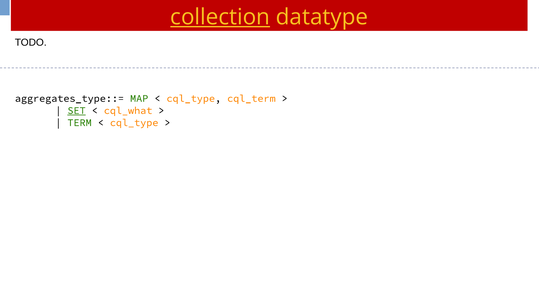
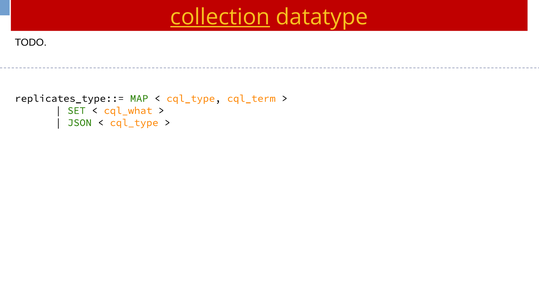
aggregates_type::=: aggregates_type::= -> replicates_type::= (69, 98)
SET underline: present -> none (77, 111)
TERM: TERM -> JSON (80, 123)
